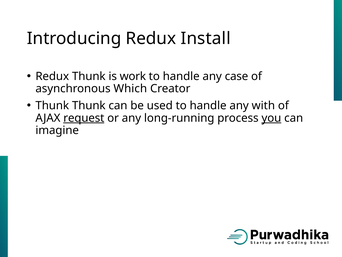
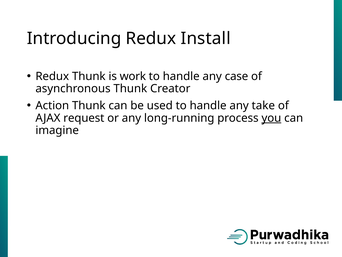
asynchronous Which: Which -> Thunk (130, 88)
Thunk: Thunk -> Action (52, 105)
with: with -> take (263, 105)
request underline: present -> none (84, 118)
